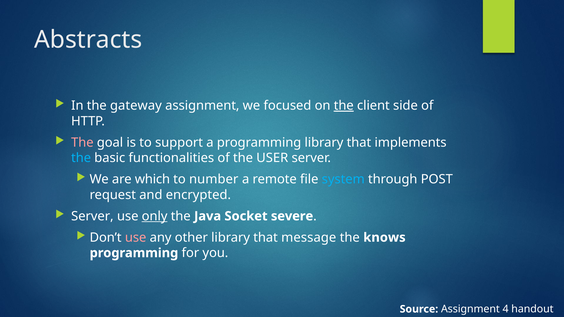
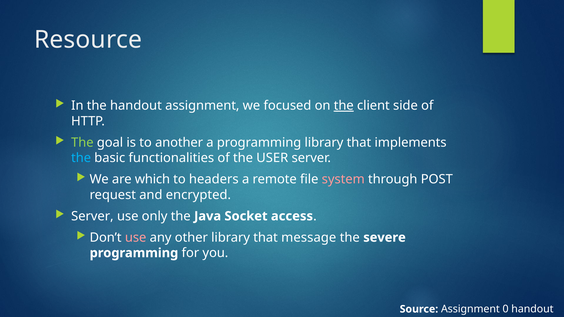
Abstracts: Abstracts -> Resource (88, 40)
the gateway: gateway -> handout (136, 106)
The colour: pink -> light green (82, 143)
support: support -> another (179, 143)
number: number -> headers (214, 179)
system colour: light blue -> pink (343, 179)
only underline: present -> none (155, 216)
severe: severe -> access (292, 216)
knows: knows -> severe (385, 238)
4: 4 -> 0 (506, 309)
